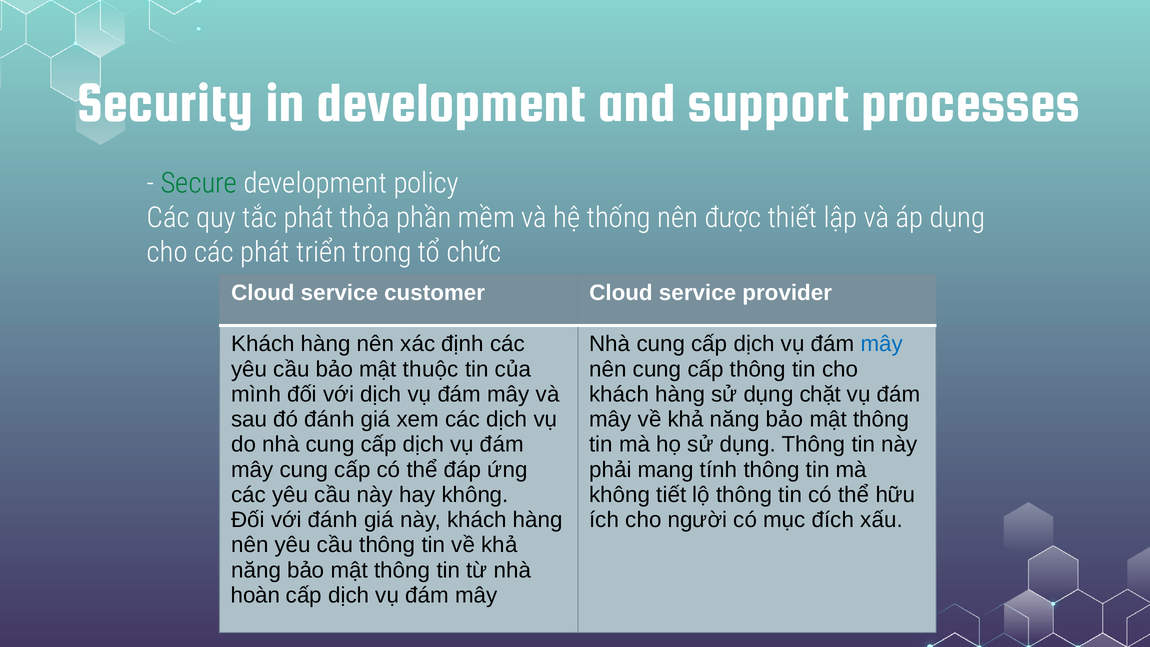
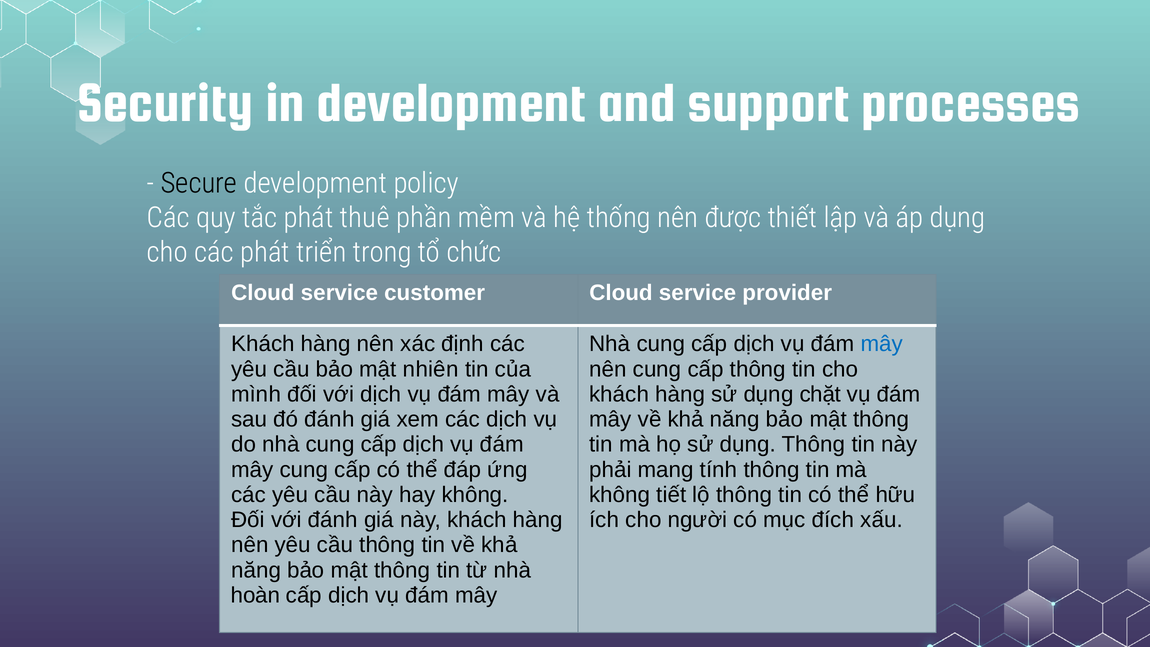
Secure colour: green -> black (199, 183)
thỏa: thỏa -> thuê (365, 218)
thuộc: thuộc -> nhiên (431, 369)
